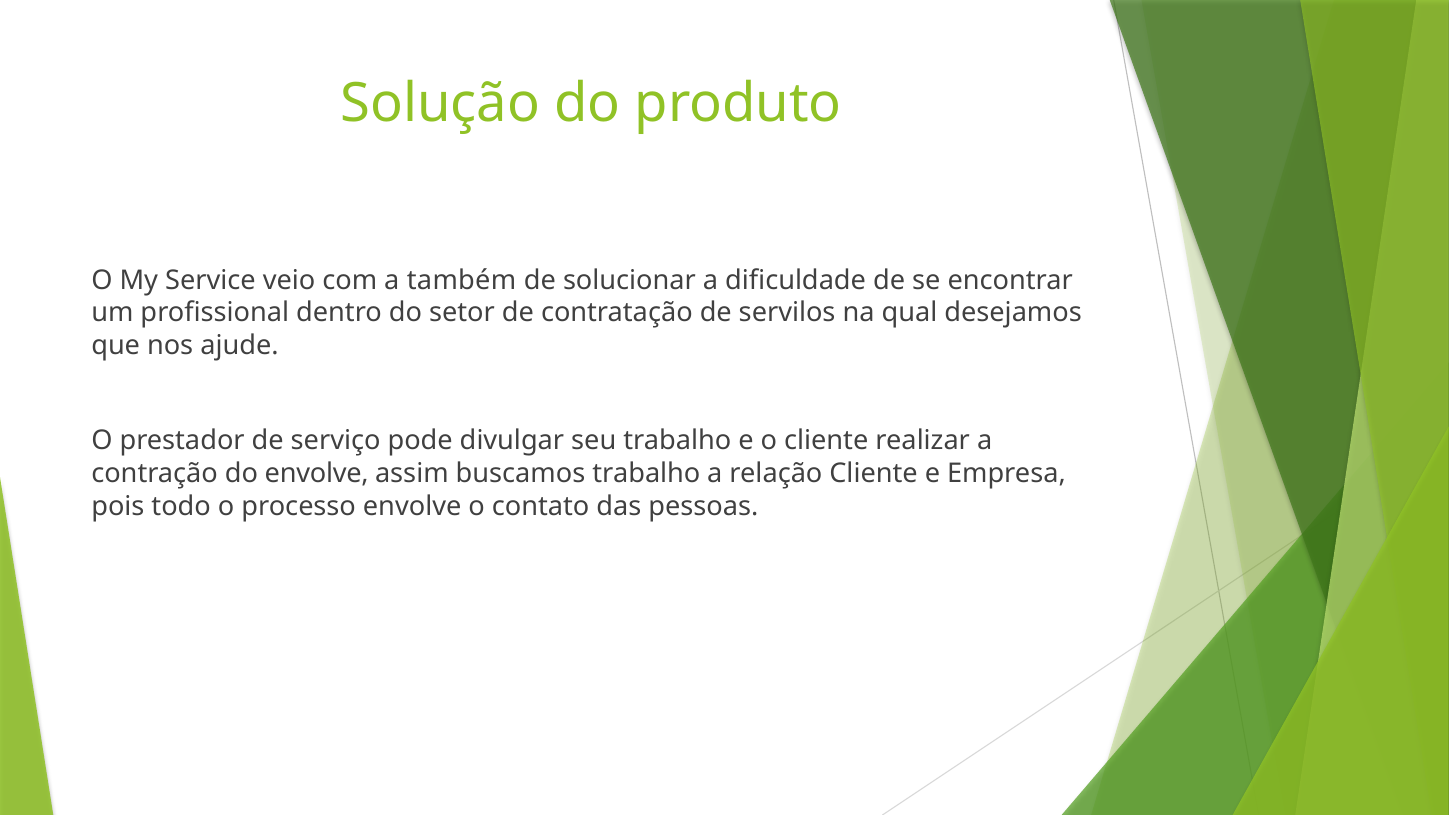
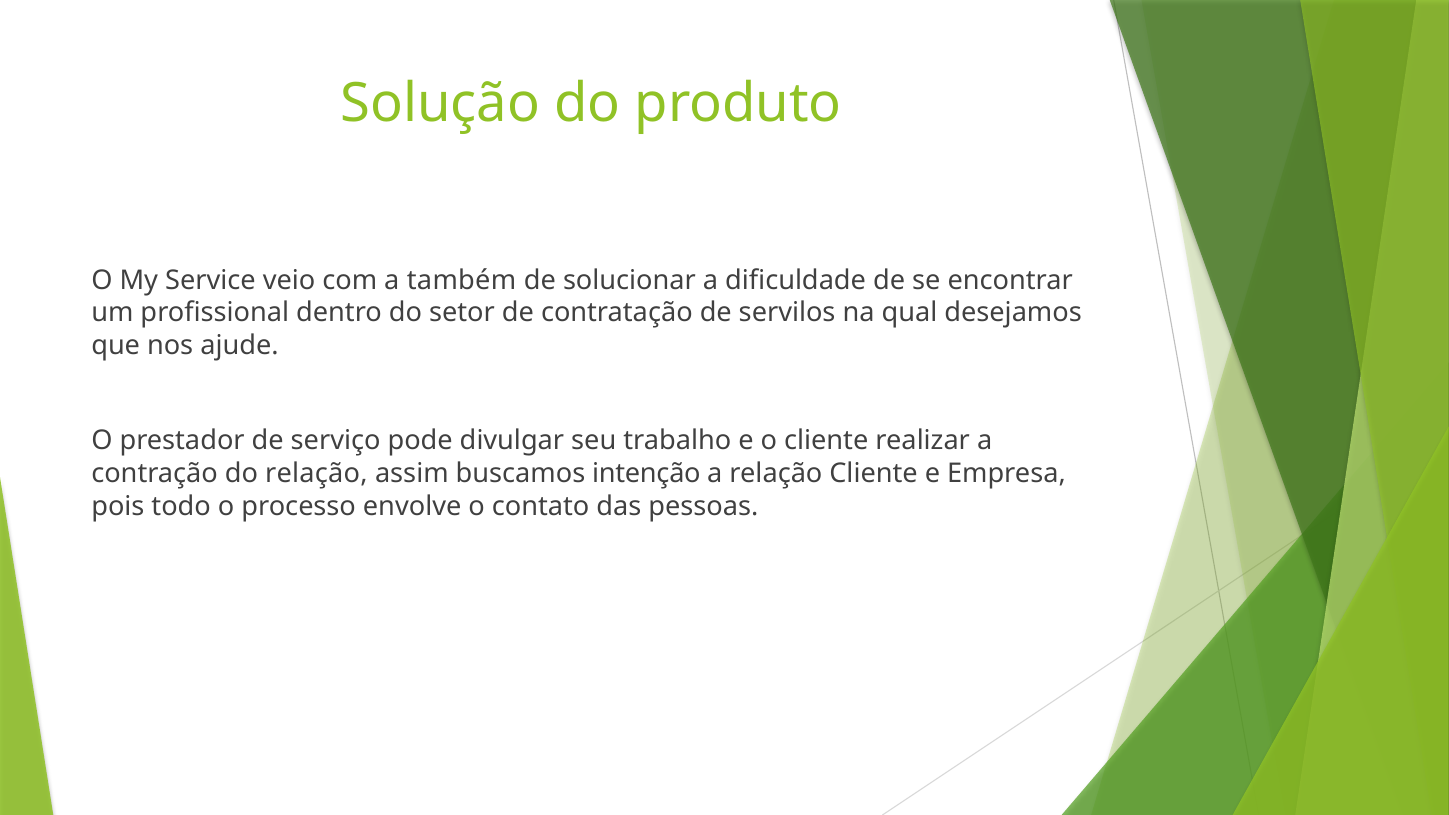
do envolve: envolve -> relação (316, 474)
buscamos trabalho: trabalho -> intenção (646, 474)
